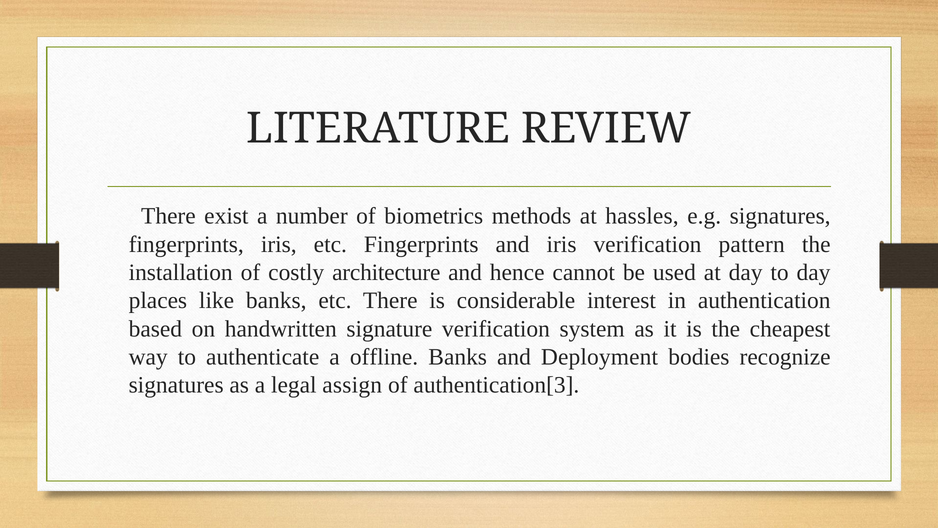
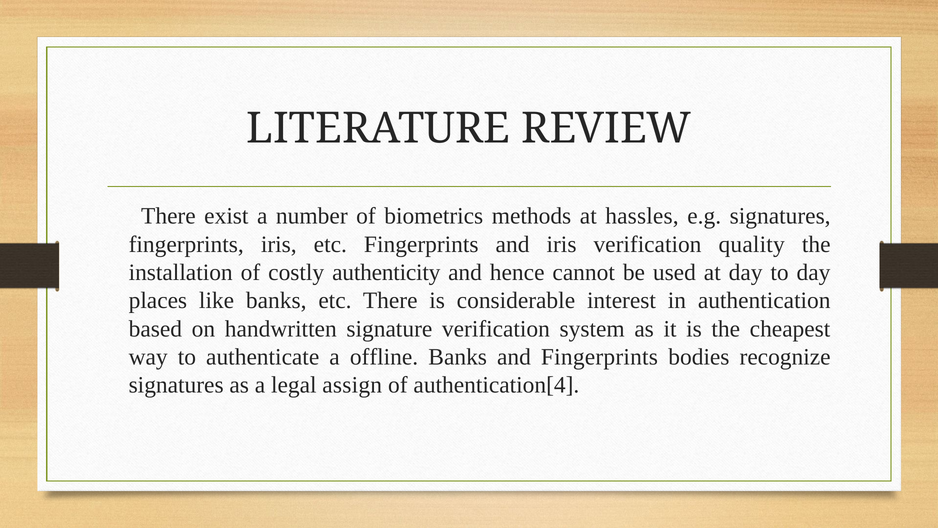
pattern: pattern -> quality (752, 244)
architecture: architecture -> authenticity (386, 272)
and Deployment: Deployment -> Fingerprints (599, 357)
authentication[3: authentication[3 -> authentication[4 (496, 385)
